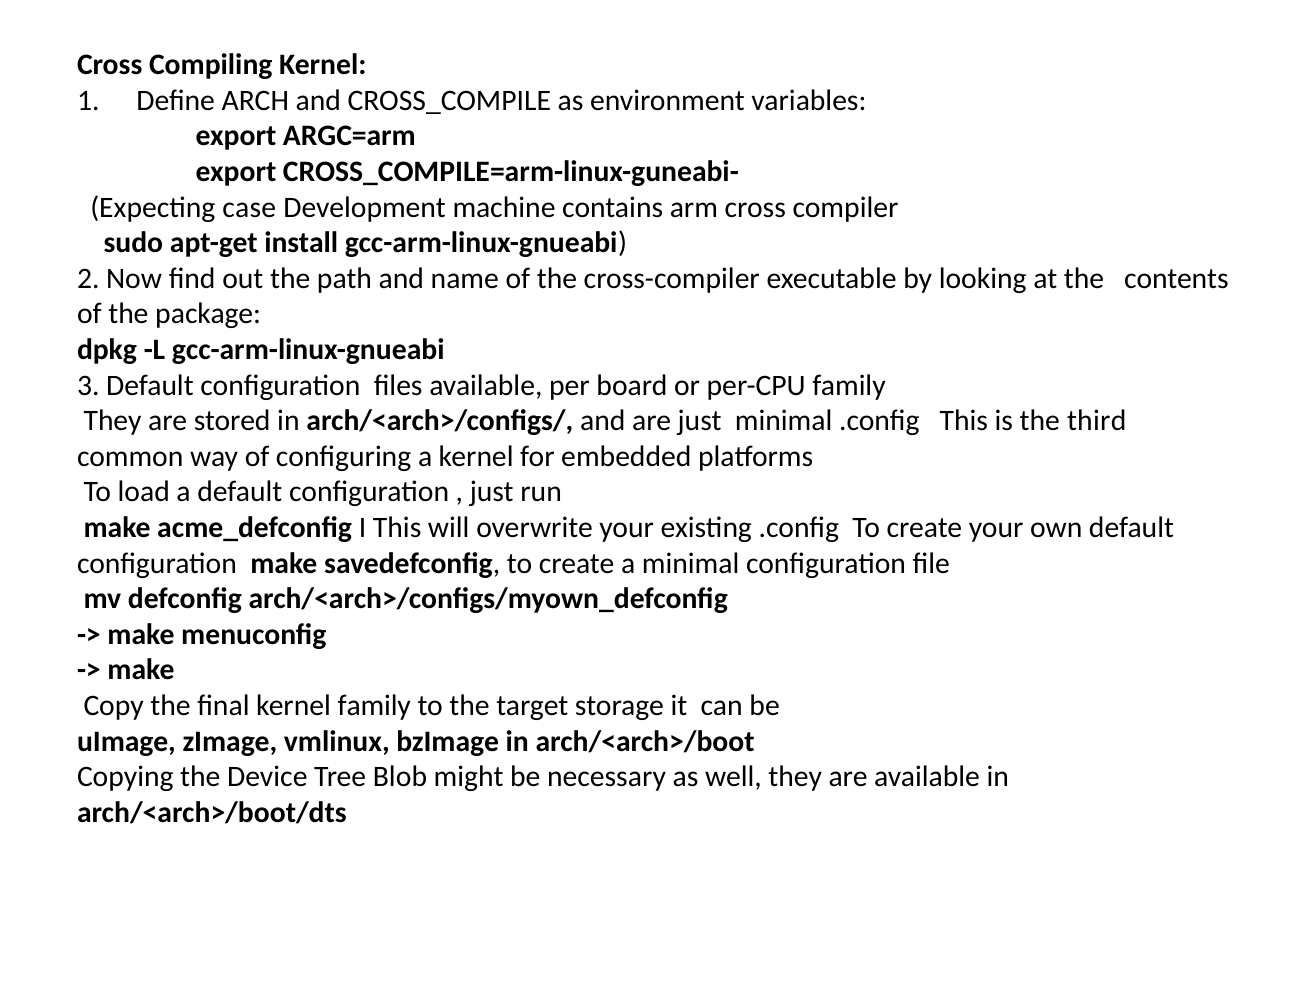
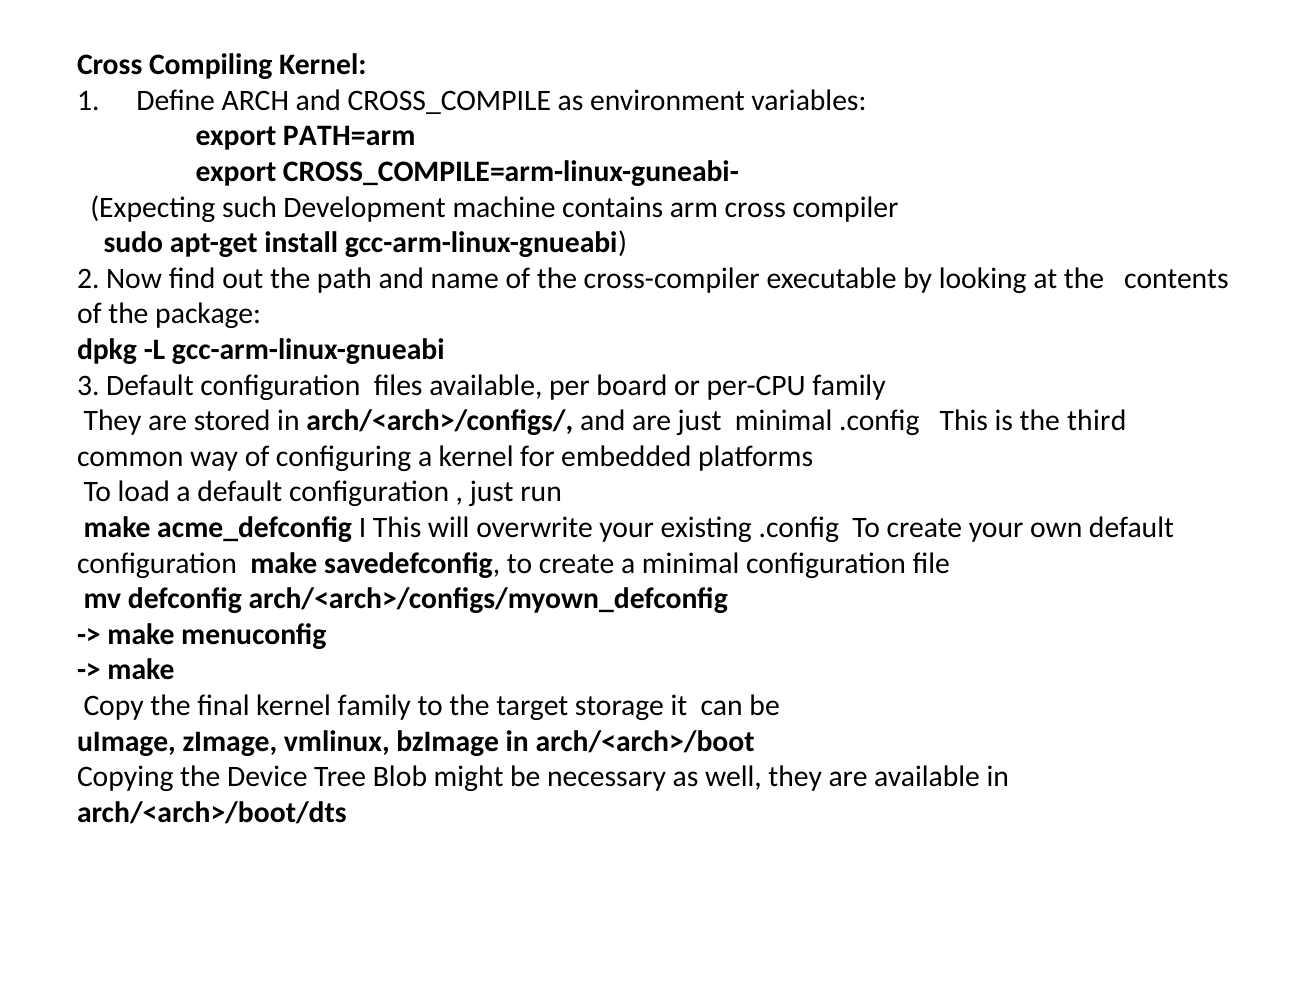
ARGC=arm: ARGC=arm -> PATH=arm (349, 136)
case: case -> such (249, 207)
